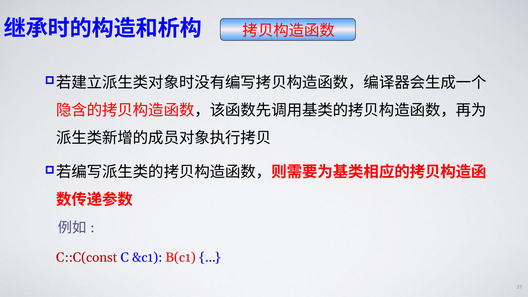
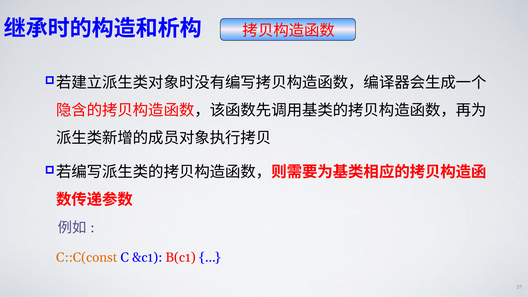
C::C(const colour: red -> orange (87, 257)
